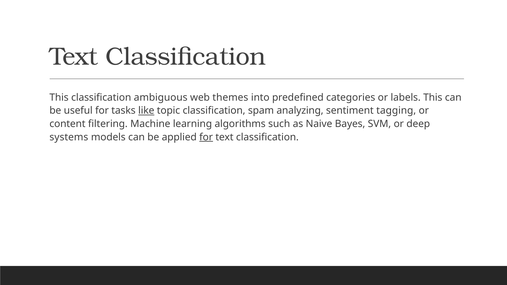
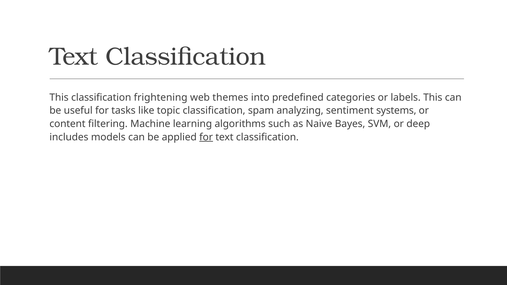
ambiguous: ambiguous -> frightening (161, 97)
like underline: present -> none (146, 111)
tagging: tagging -> systems (396, 111)
systems: systems -> includes (69, 137)
